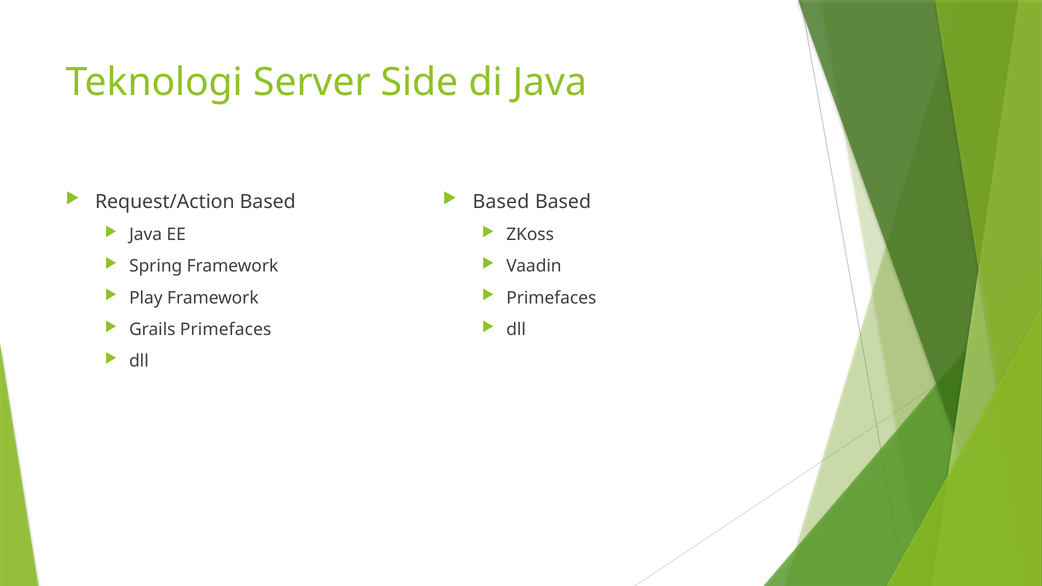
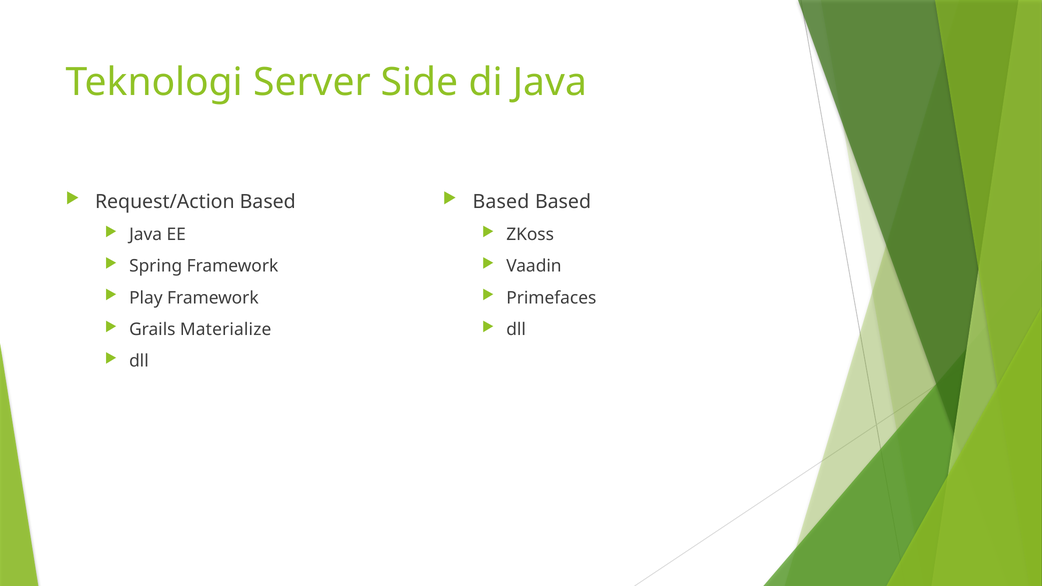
Grails Primefaces: Primefaces -> Materialize (226, 330)
